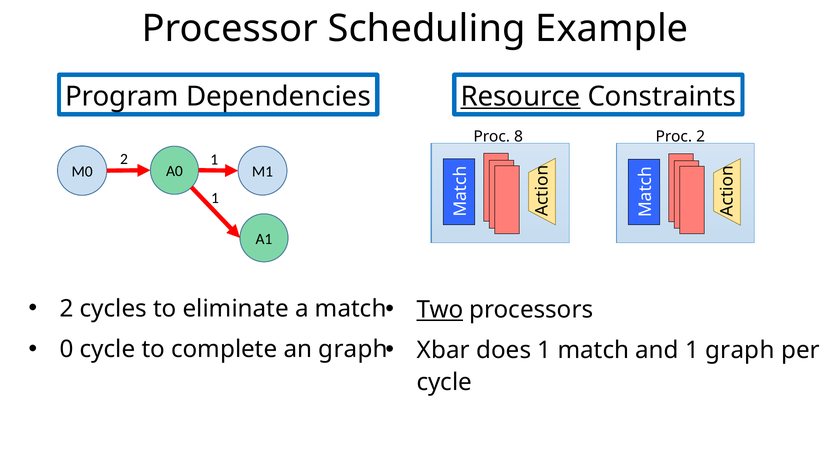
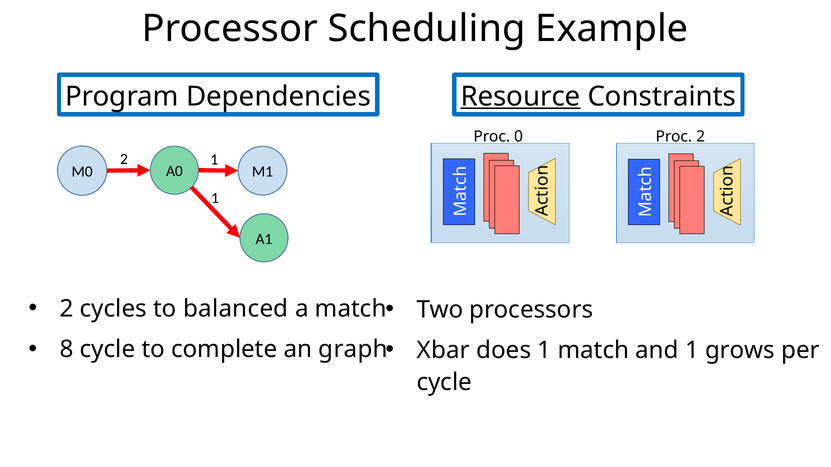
8: 8 -> 0 (519, 137)
eliminate: eliminate -> balanced (236, 309)
Two underline: present -> none (440, 310)
0: 0 -> 8 (67, 350)
1 graph: graph -> grows (740, 351)
